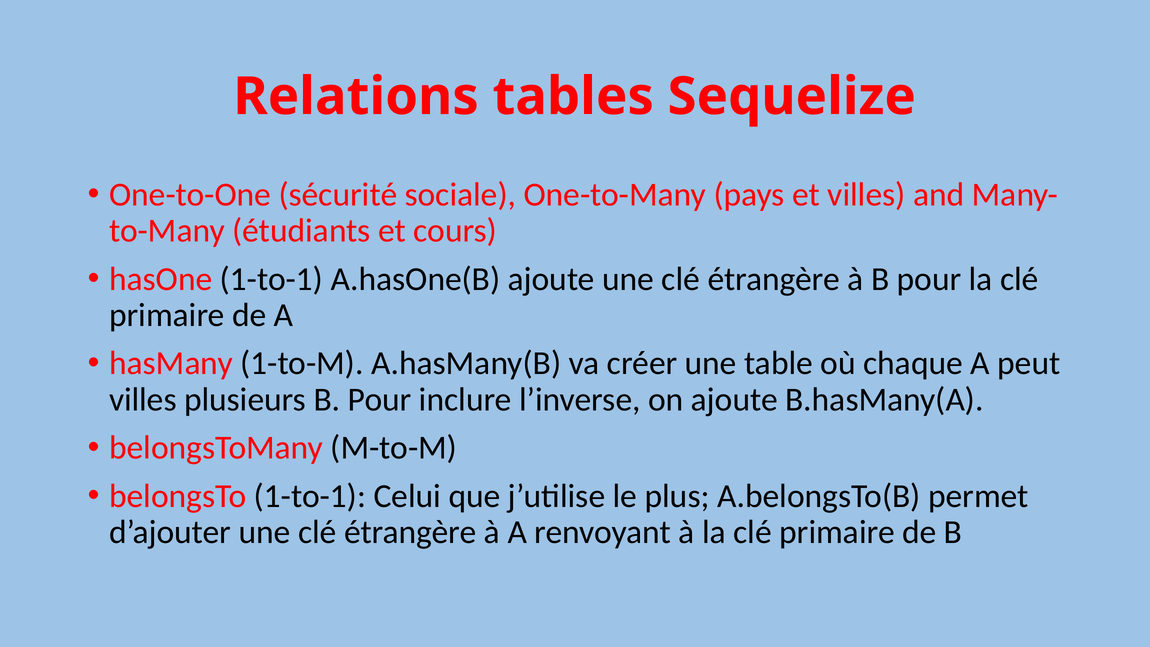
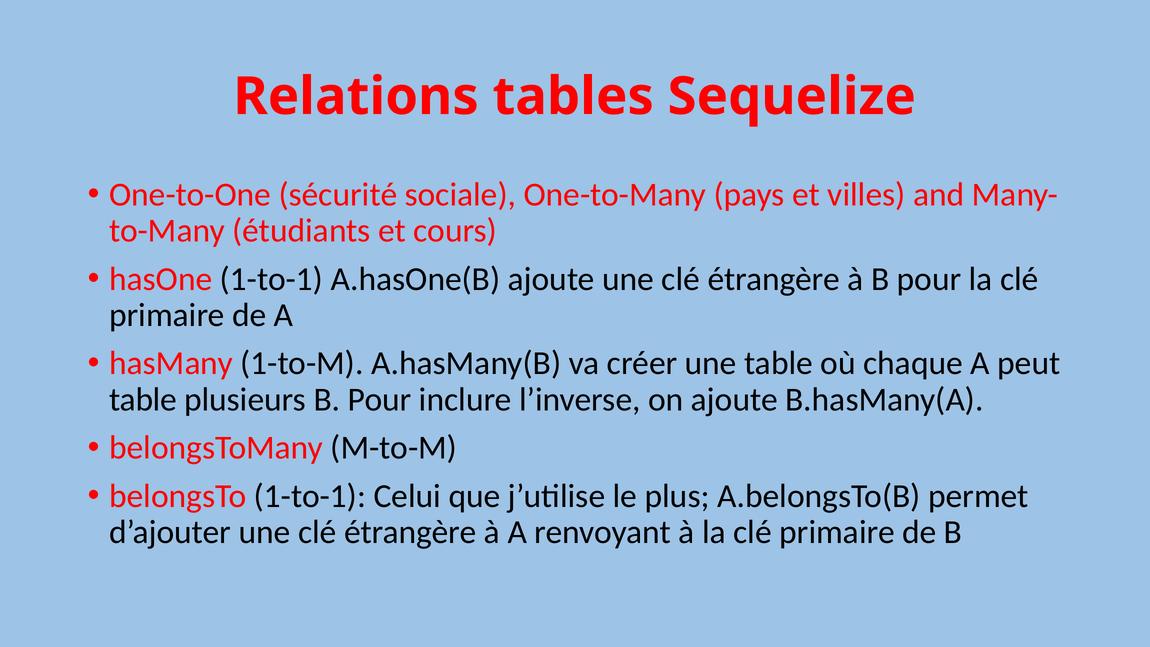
villes: villes -> table (143, 400)
